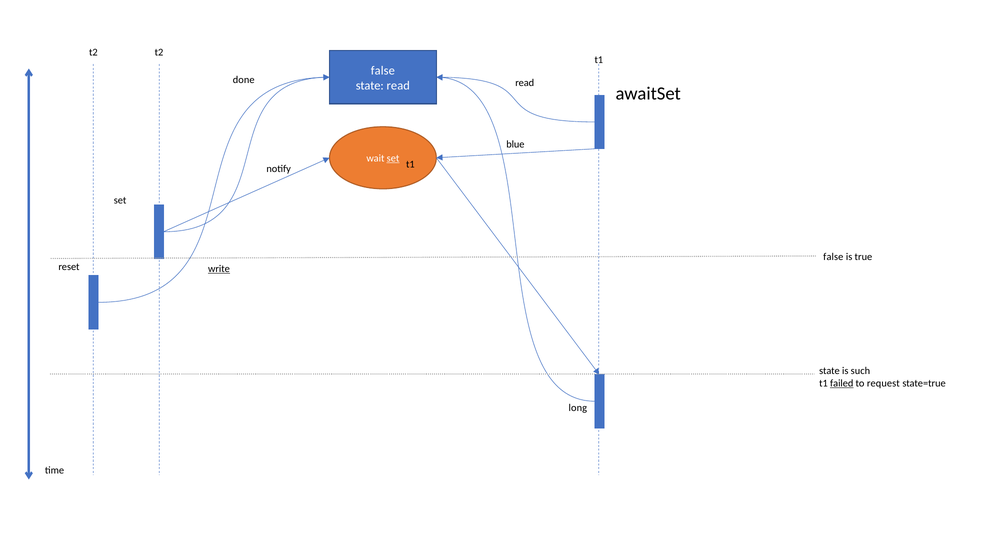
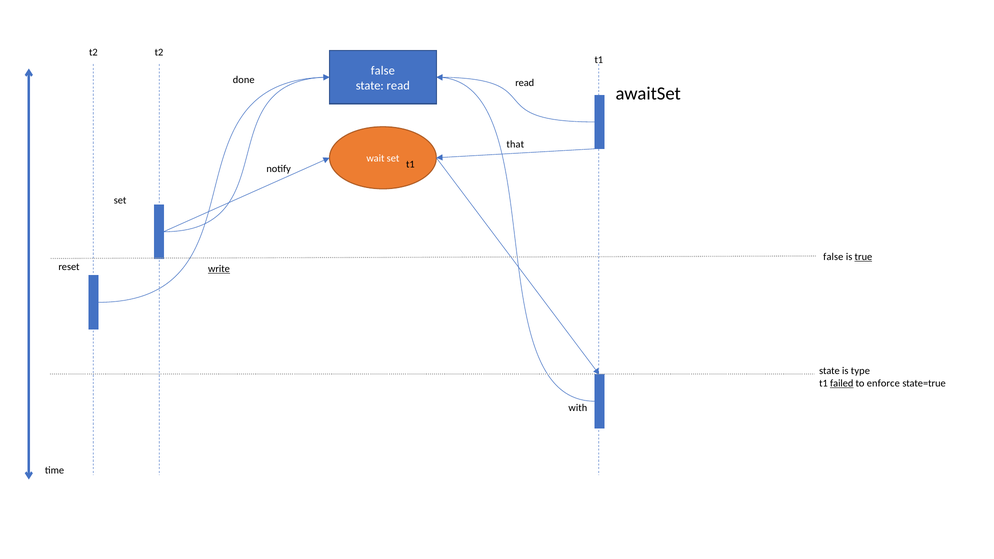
blue: blue -> that (515, 144)
set underline: present -> none (393, 159)
true underline: none -> present (863, 257)
such: such -> type (860, 371)
request: request -> enforce (883, 383)
long: long -> with (578, 408)
